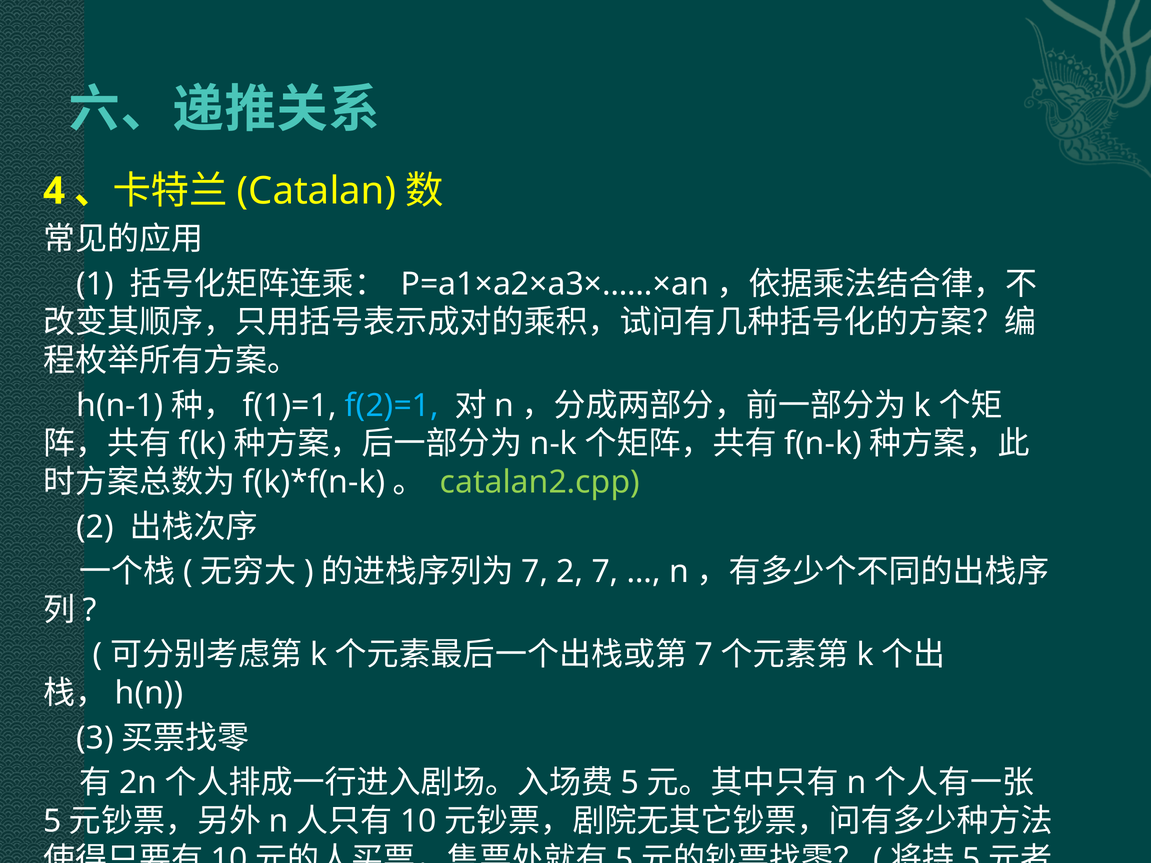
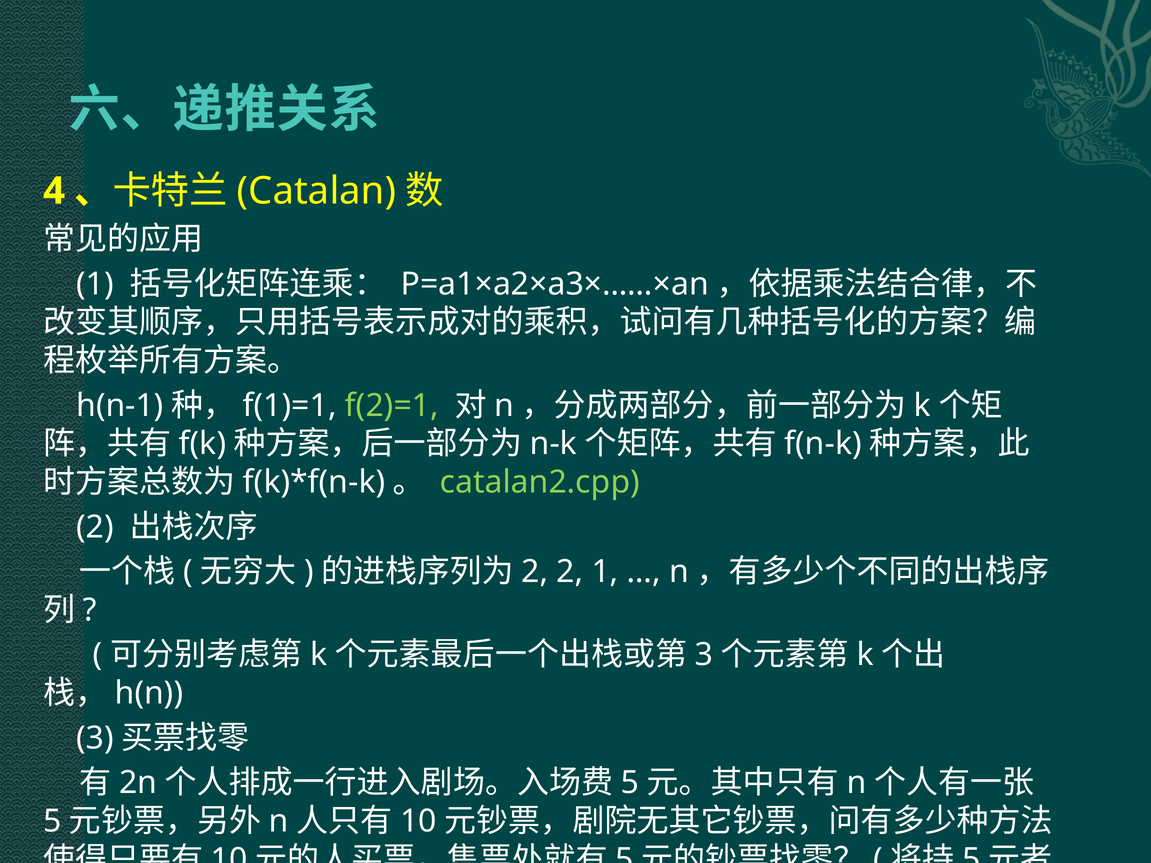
f(2)=1 colour: light blue -> light green (392, 406)
7: 7 -> 2 (535, 572)
2 7: 7 -> 1 (605, 572)
7: 7 -> 3 (704, 655)
